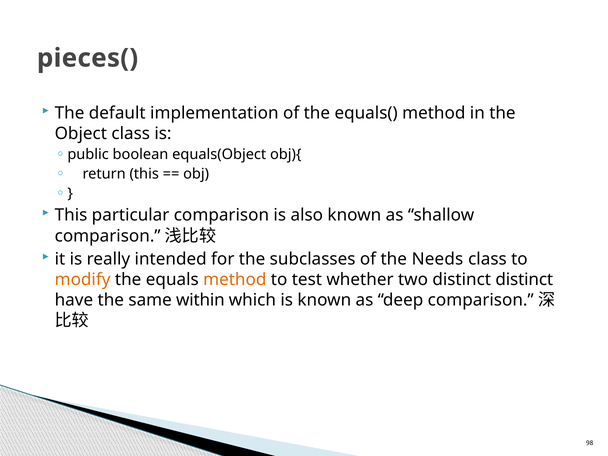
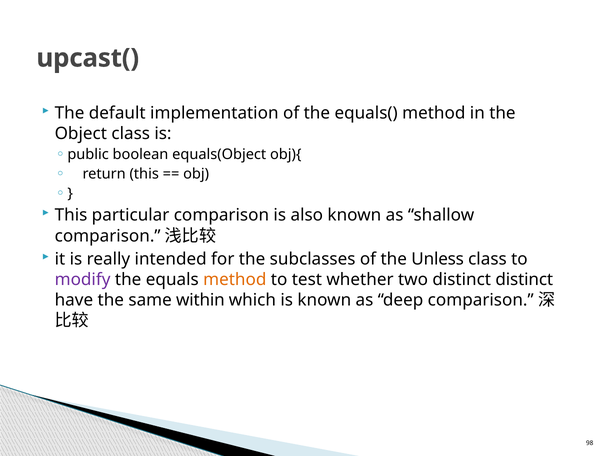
pieces(: pieces( -> upcast( (88, 58)
Needs: Needs -> Unless (438, 259)
modify colour: orange -> purple (83, 280)
